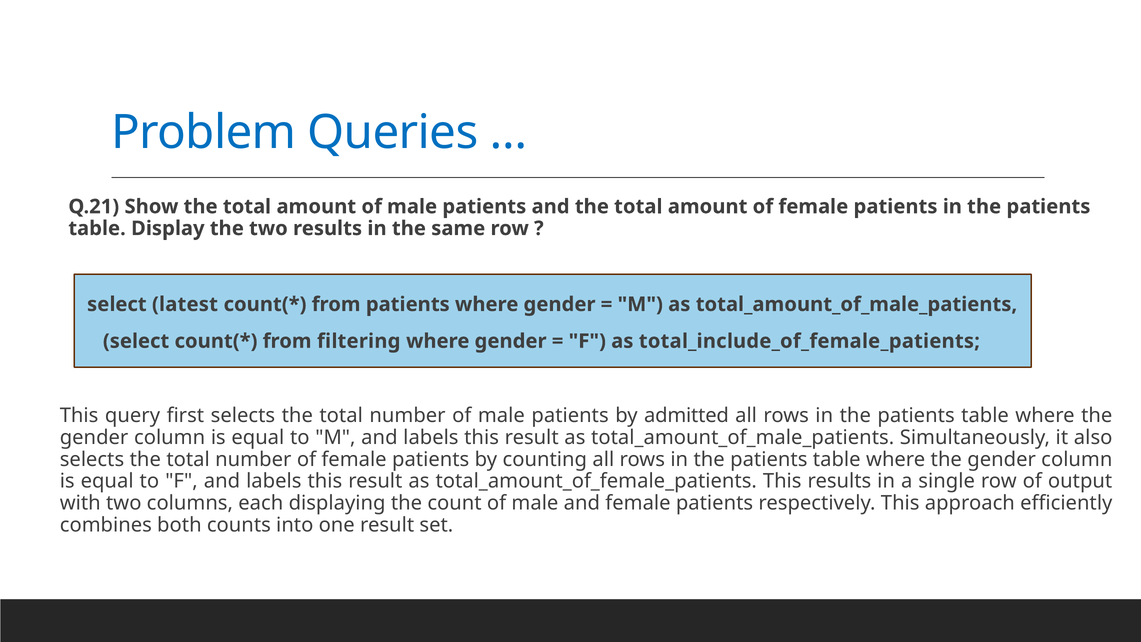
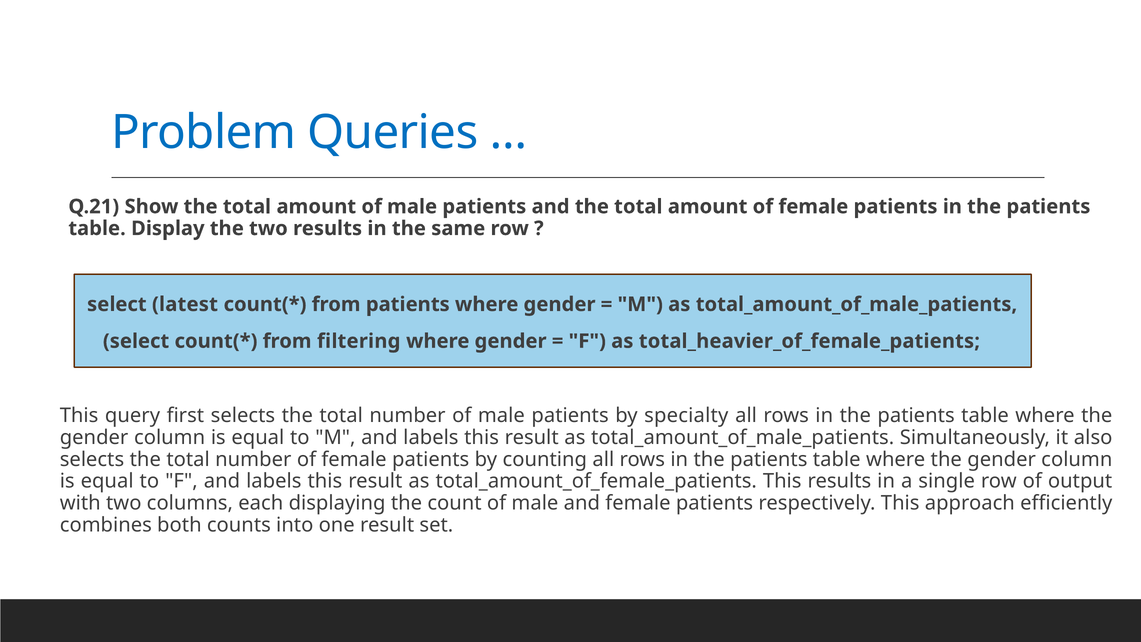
total_include_of_female_patients: total_include_of_female_patients -> total_heavier_of_female_patients (809, 341)
admitted: admitted -> specialty (686, 416)
